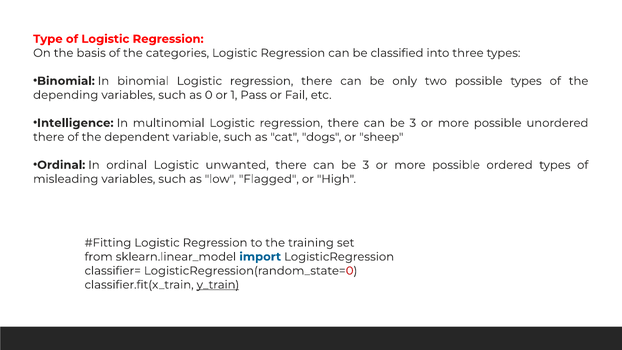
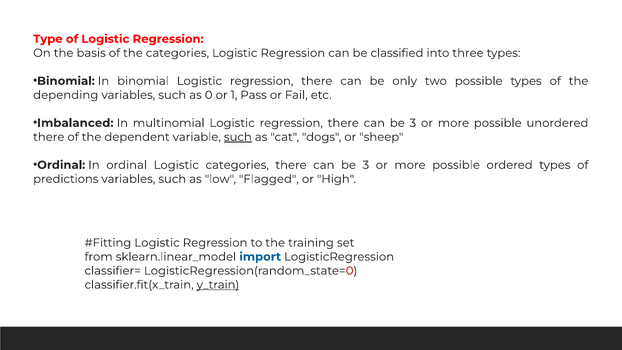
Intelligence: Intelligence -> Imbalanced (75, 123)
such underline: none -> present (238, 137)
Logistic unwanted: unwanted -> categories (237, 165)
misleading: misleading -> predictions (66, 179)
